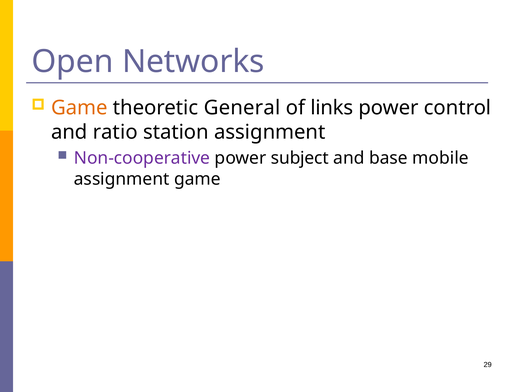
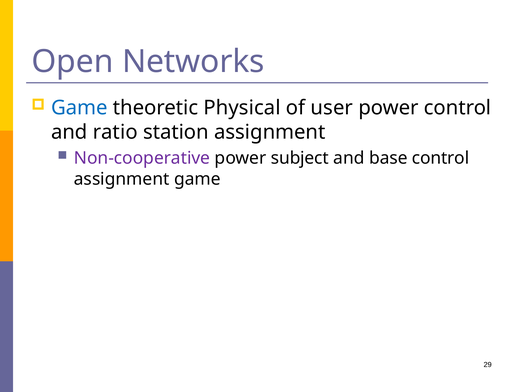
Game colour: orange -> blue (79, 108)
General: General -> Physical (242, 108)
links: links -> user (332, 108)
base mobile: mobile -> control (441, 158)
